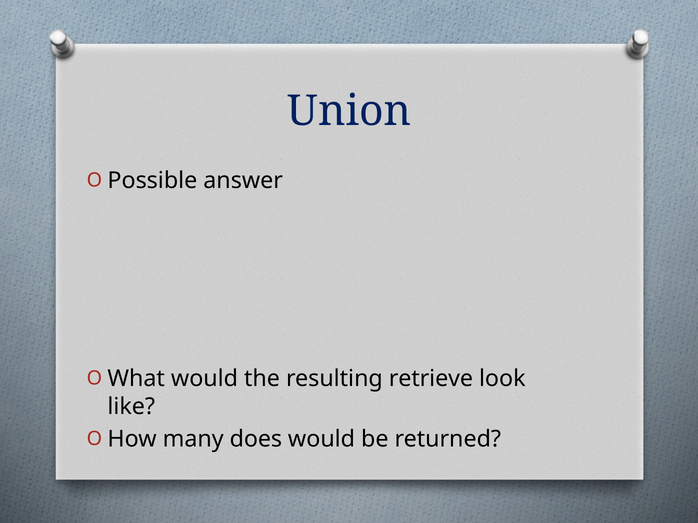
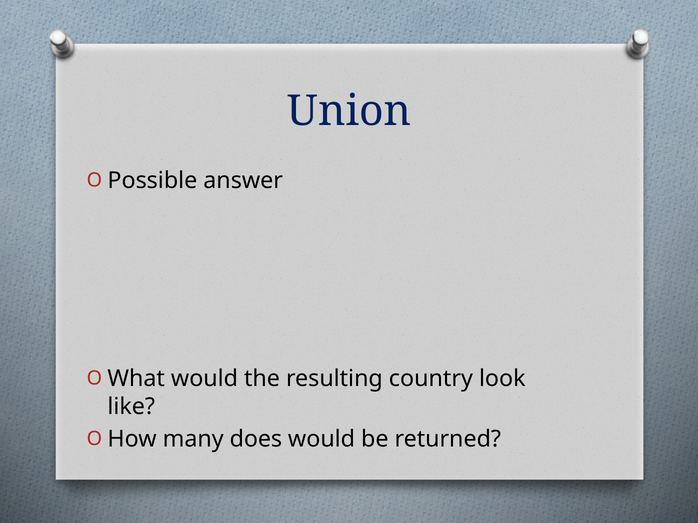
retrieve: retrieve -> country (431, 379)
